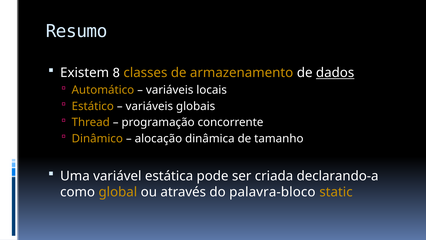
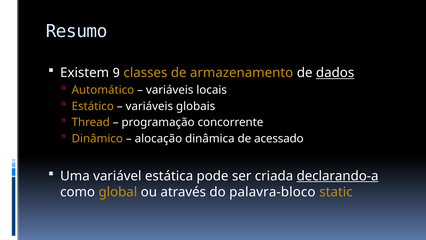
8: 8 -> 9 (116, 73)
tamanho: tamanho -> acessado (279, 138)
declarando-a underline: none -> present (338, 176)
